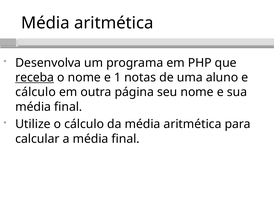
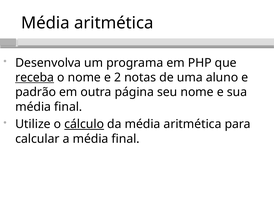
1: 1 -> 2 (118, 77)
cálculo: cálculo -> padrão (36, 92)
cálculo underline: none -> present (84, 124)
